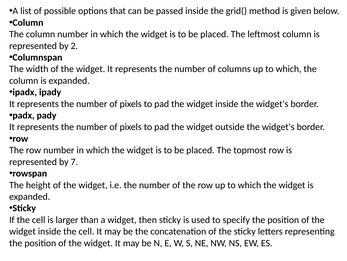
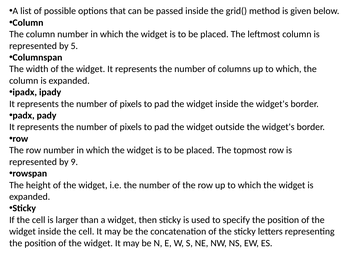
2: 2 -> 5 (74, 46)
7: 7 -> 9 (74, 161)
